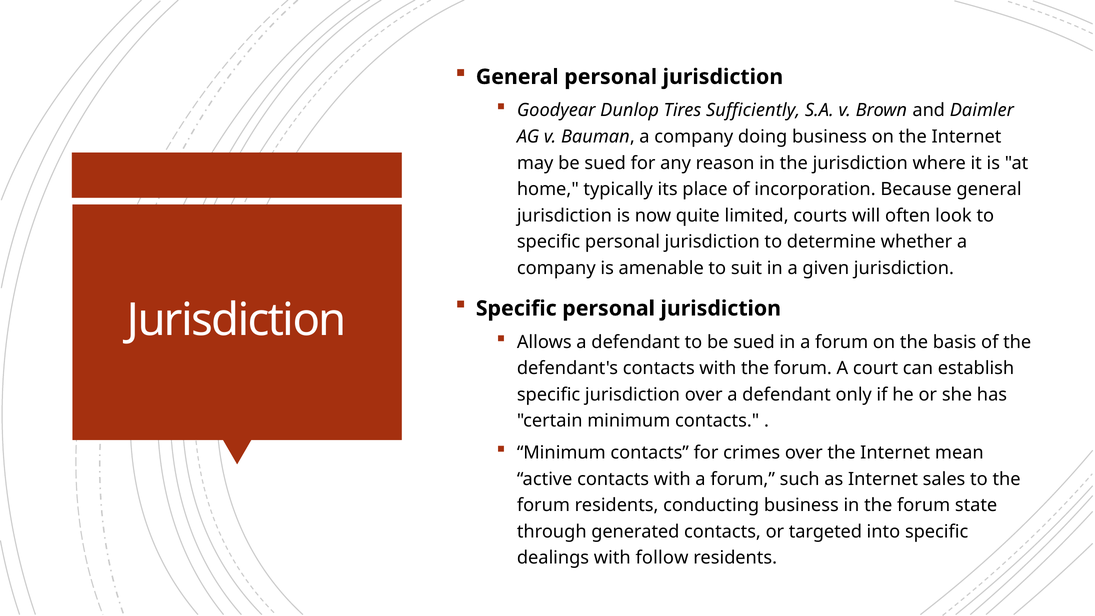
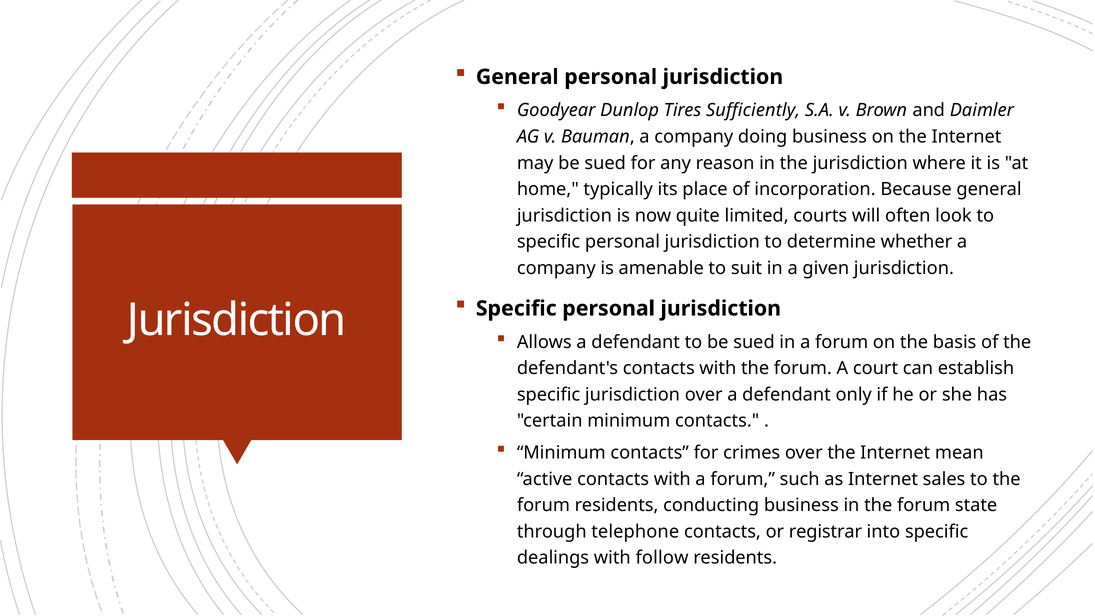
generated: generated -> telephone (635, 532)
targeted: targeted -> registrar (825, 532)
